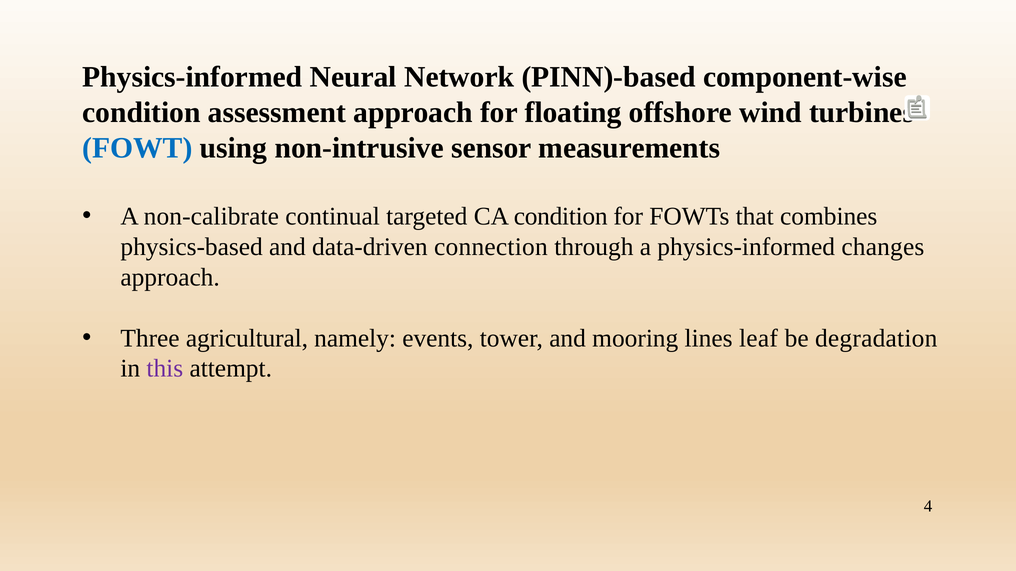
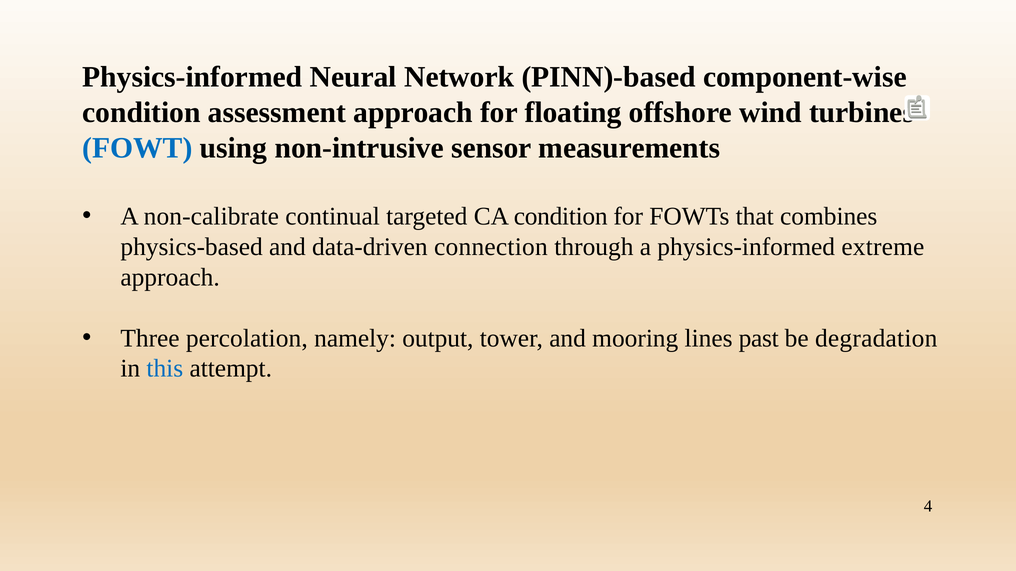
changes: changes -> extreme (883, 247)
agricultural: agricultural -> percolation (247, 338)
events: events -> output (438, 338)
leaf: leaf -> past (759, 338)
this colour: purple -> blue (165, 369)
